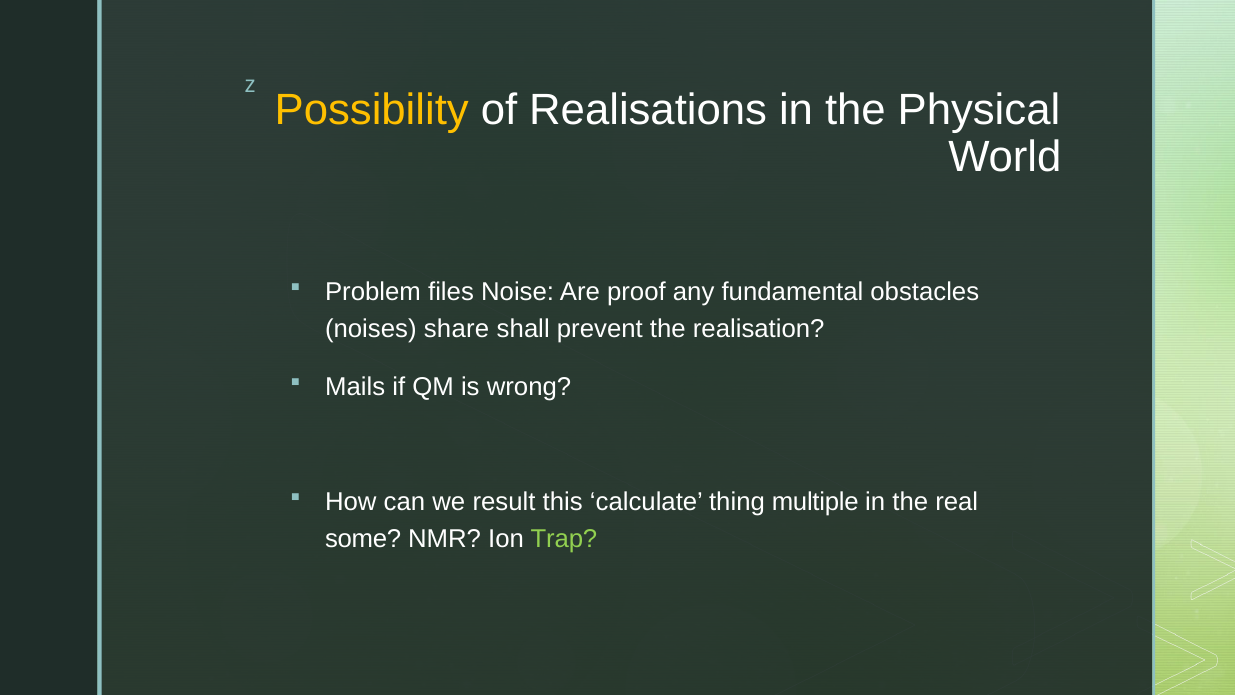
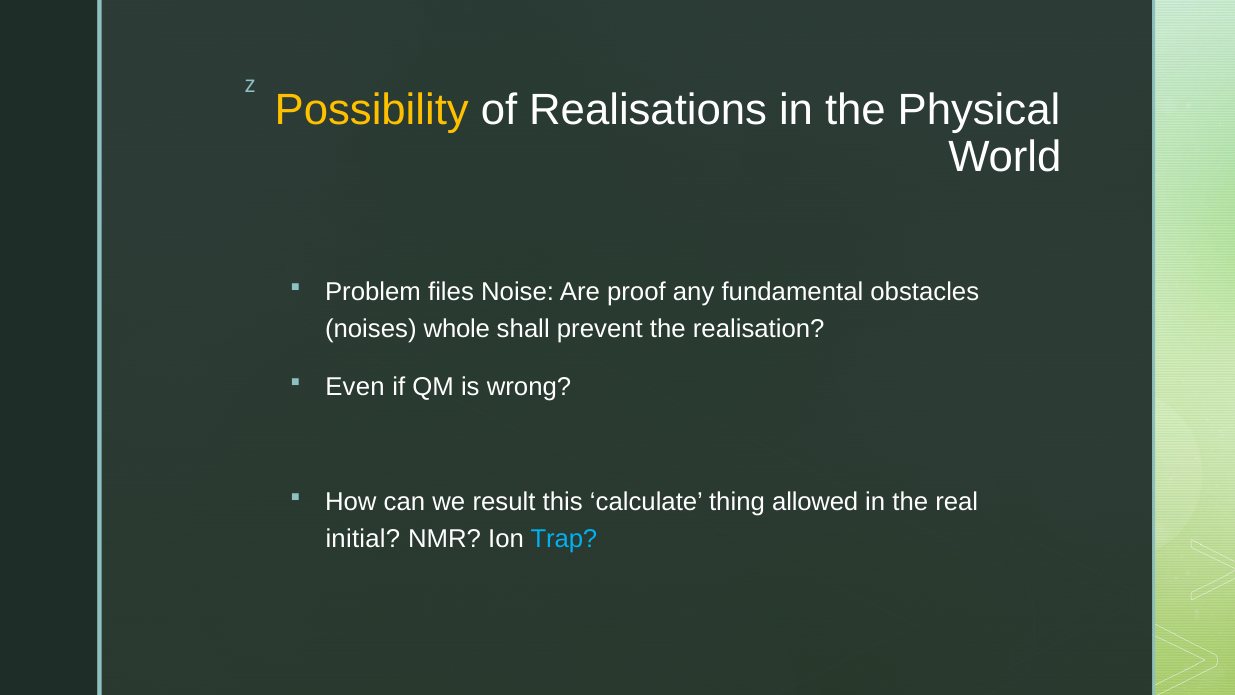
share: share -> whole (457, 329)
Mails: Mails -> Even (355, 386)
multiple: multiple -> allowed (815, 502)
some: some -> initial (363, 539)
Trap colour: light green -> light blue (564, 539)
